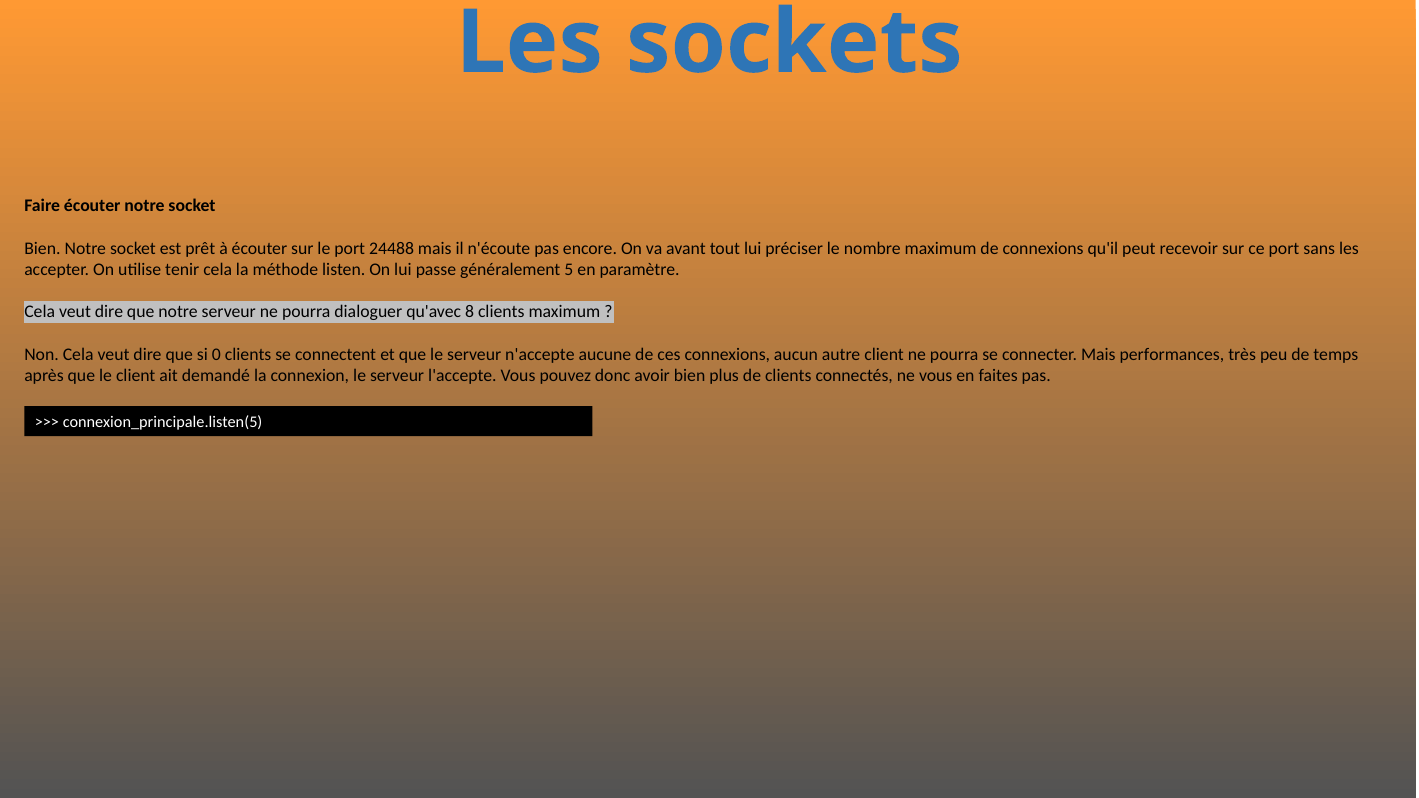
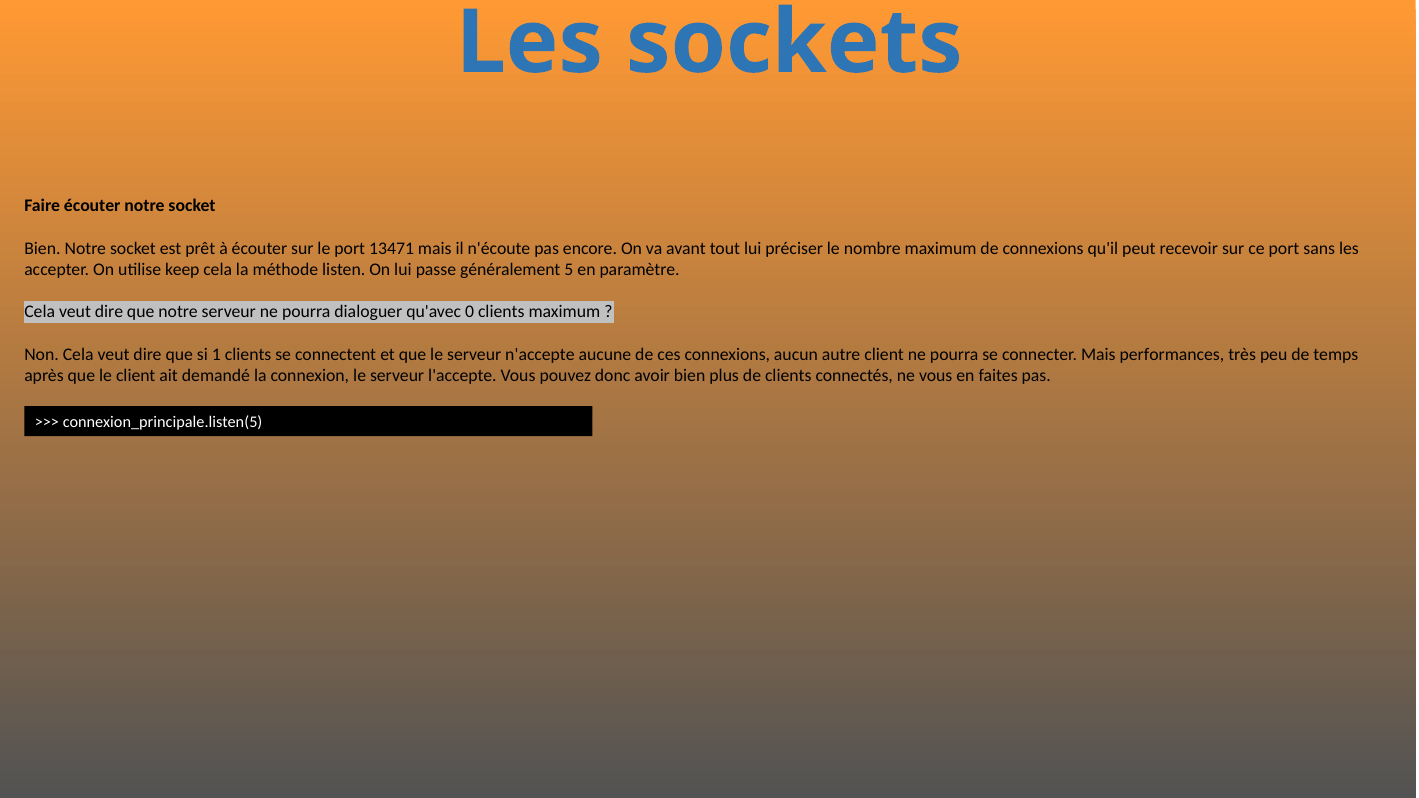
24488: 24488 -> 13471 (392, 248)
tenir: tenir -> keep (182, 270)
8: 8 -> 0 (470, 312)
0: 0 -> 1 (216, 355)
